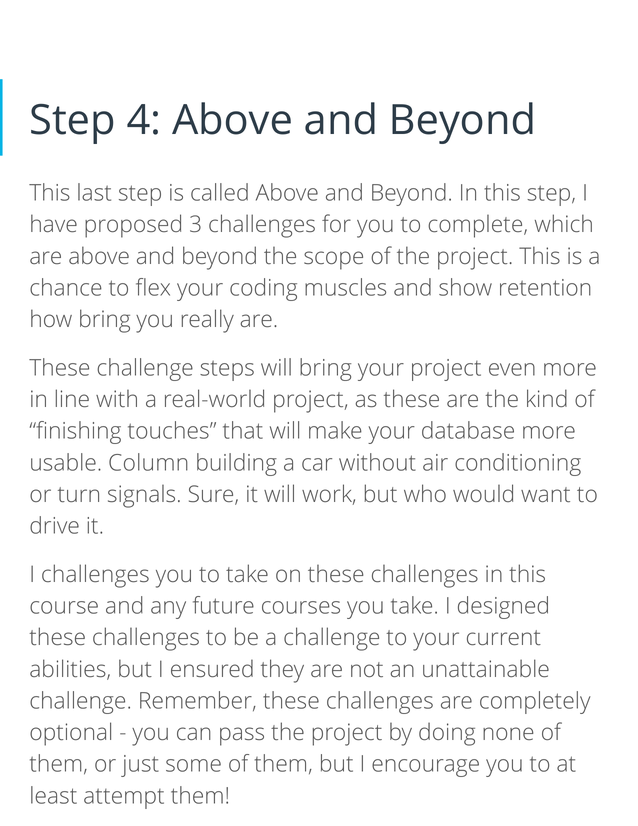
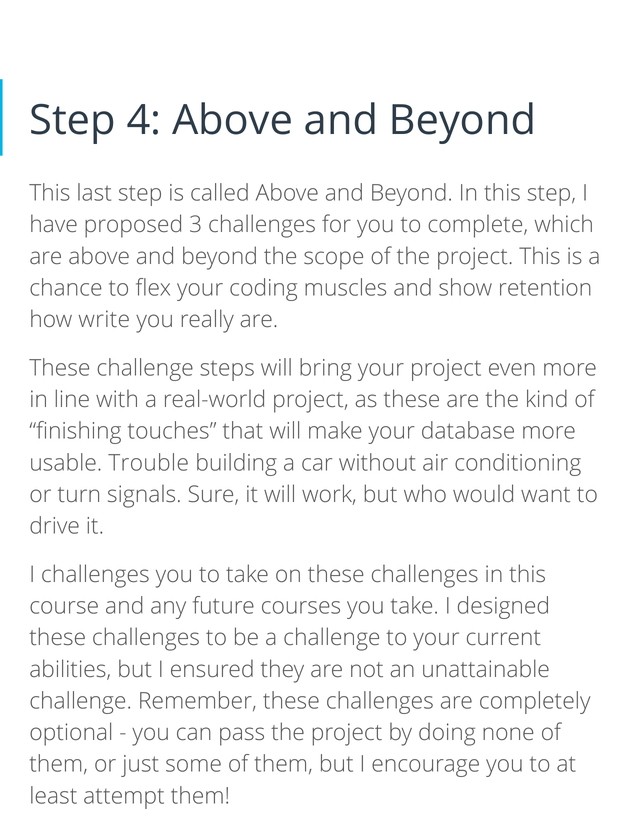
how bring: bring -> write (104, 320)
Column: Column -> Trouble (149, 463)
